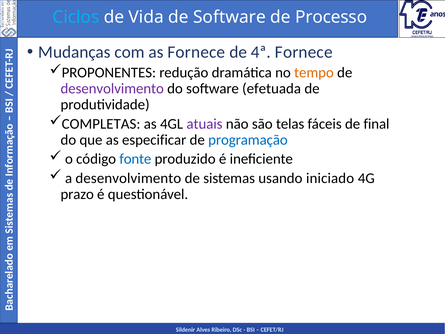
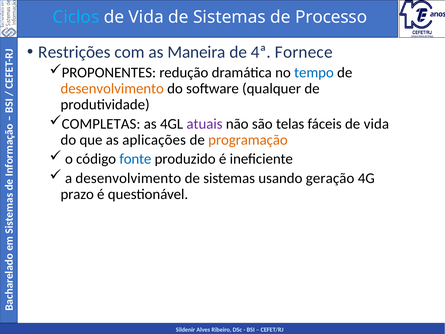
Vida de Software: Software -> Sistemas (229, 17)
Mudanças: Mudanças -> Restrições (74, 52)
as Fornece: Fornece -> Maneira (197, 52)
tempo colour: orange -> blue (314, 73)
desenvolvimento colour: purple -> orange (112, 89)
efetuada: efetuada -> qualquer (272, 89)
fáceis de final: final -> vida (376, 124)
especificar: especificar -> aplicações (154, 140)
programação colour: blue -> orange (248, 140)
iniciado: iniciado -> geração (330, 178)
